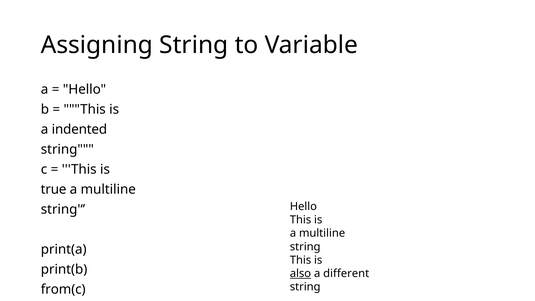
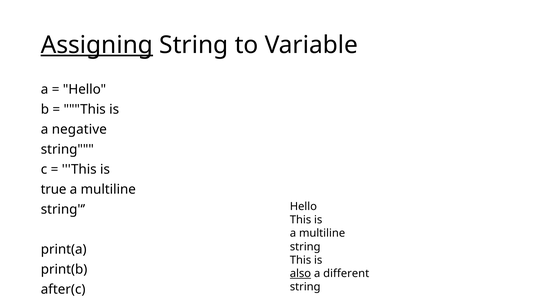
Assigning underline: none -> present (97, 45)
indented: indented -> negative (79, 129)
from(c: from(c -> after(c (63, 289)
